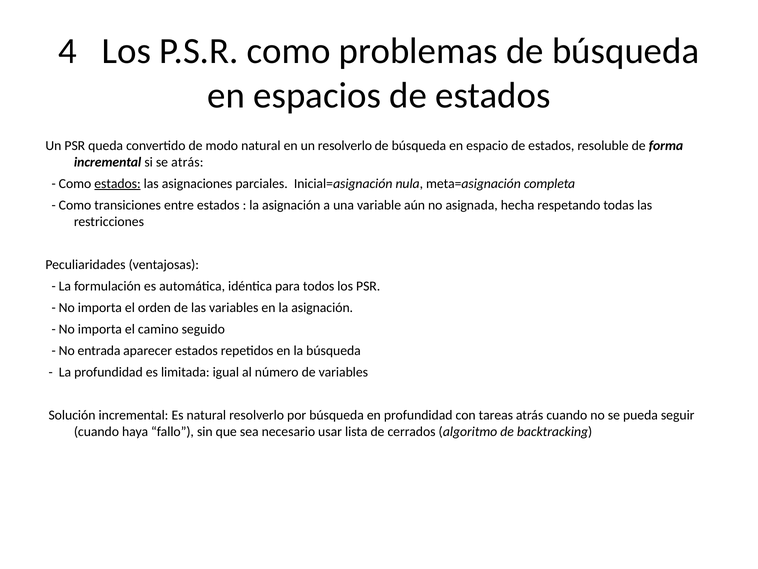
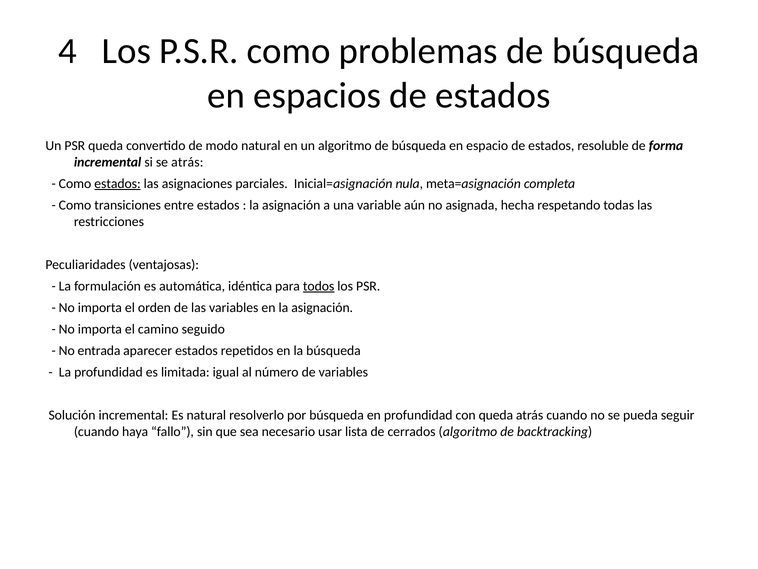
un resolverlo: resolverlo -> algoritmo (345, 146)
todos underline: none -> present (319, 286)
con tareas: tareas -> queda (496, 415)
